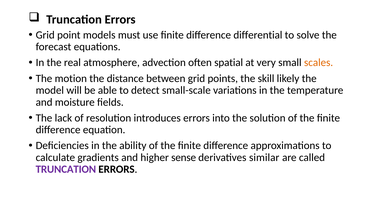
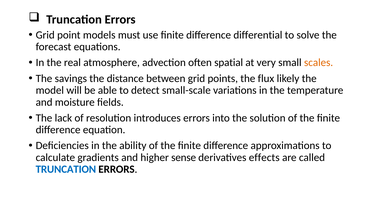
motion: motion -> savings (71, 78)
skill: skill -> flux (266, 78)
similar: similar -> effects (264, 157)
TRUNCATION colour: purple -> blue (66, 169)
